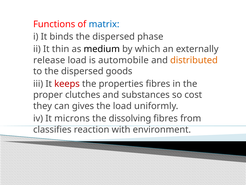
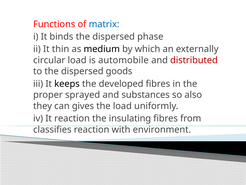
release: release -> circular (49, 60)
distributed colour: orange -> red (194, 60)
keeps colour: red -> black (67, 84)
properties: properties -> developed (121, 84)
clutches: clutches -> sprayed (83, 95)
cost: cost -> also (193, 95)
It microns: microns -> reaction (72, 118)
dissolving: dissolving -> insulating (130, 118)
